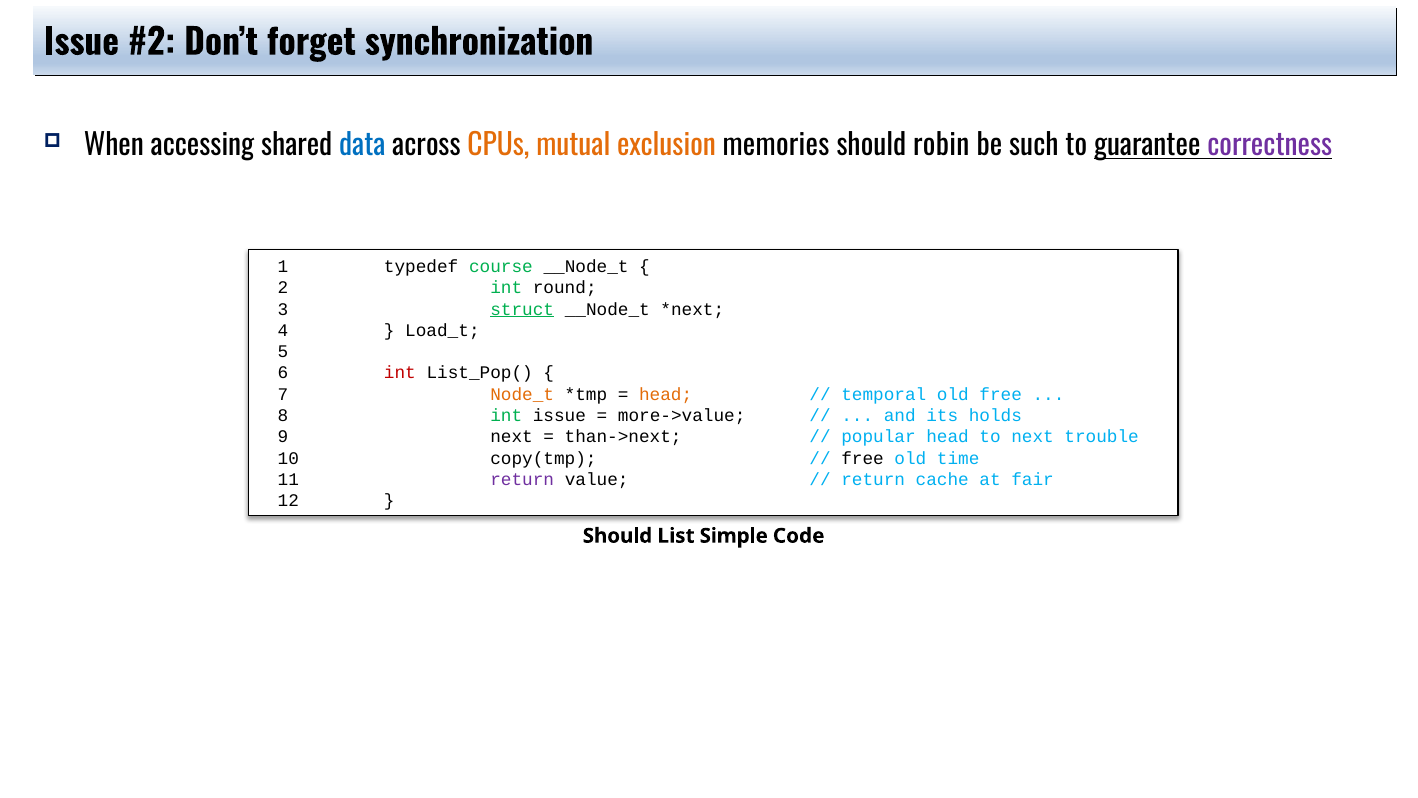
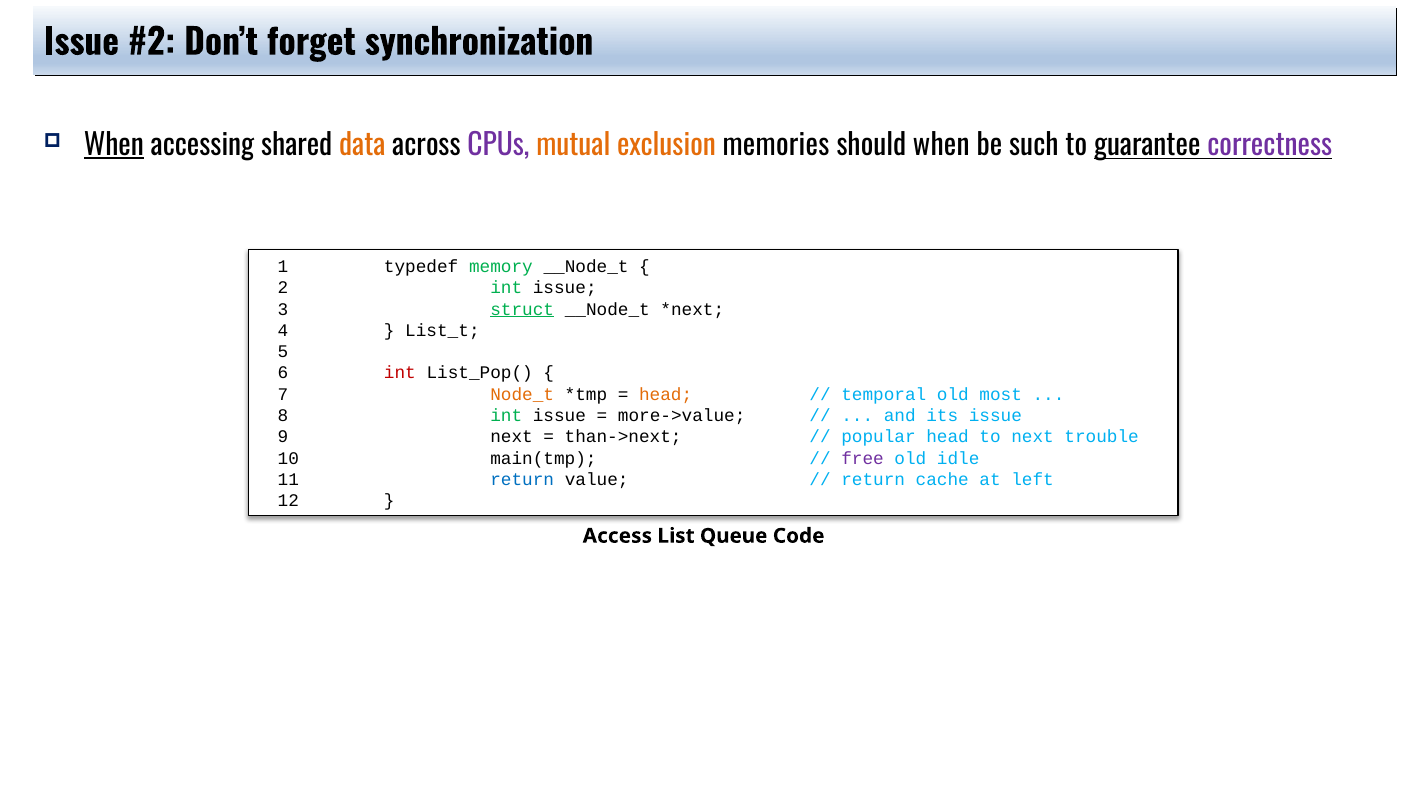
When underline: none -> present (114, 145)
data colour: blue -> orange (362, 145)
CPUs colour: orange -> purple (498, 145)
should robin: robin -> when (941, 145)
course: course -> memory (501, 267)
2 int round: round -> issue (565, 288)
Load_t: Load_t -> List_t (442, 330)
old free: free -> most (1001, 394)
its holds: holds -> issue (995, 415)
copy(tmp: copy(tmp -> main(tmp (543, 458)
free colour: black -> purple (863, 458)
time: time -> idle (958, 458)
return colour: purple -> blue (522, 479)
fair: fair -> left (1033, 479)
Should: Should -> Access (617, 536)
Simple: Simple -> Queue (734, 536)
